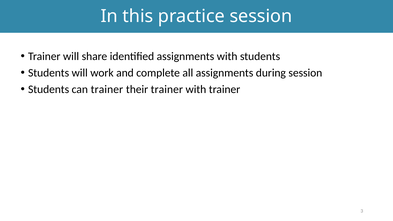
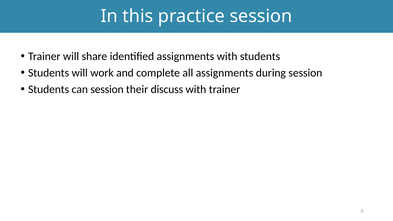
can trainer: trainer -> session (107, 89)
their trainer: trainer -> discuss (167, 89)
